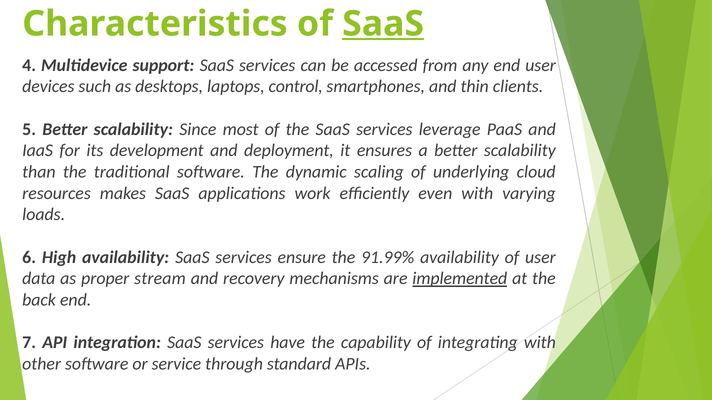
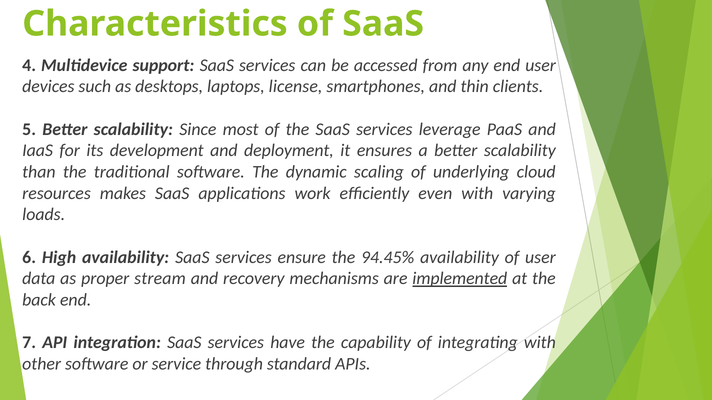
SaaS underline: present -> none (383, 24)
control: control -> license (296, 87)
91.99%: 91.99% -> 94.45% (388, 258)
